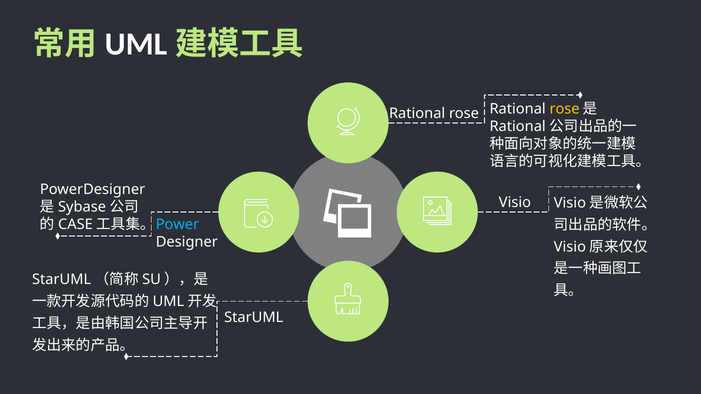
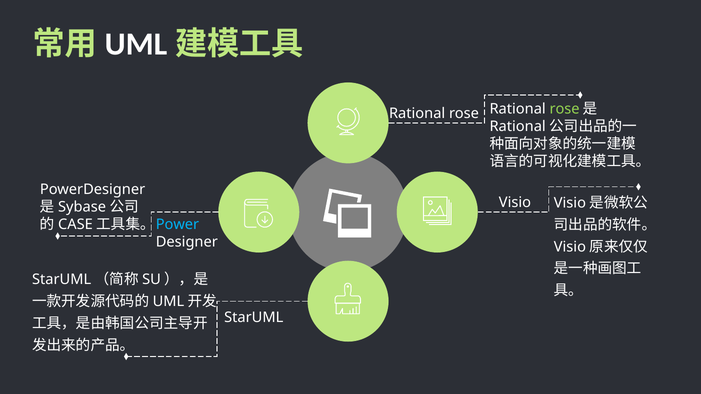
rose colour: yellow -> light green (565, 109)
